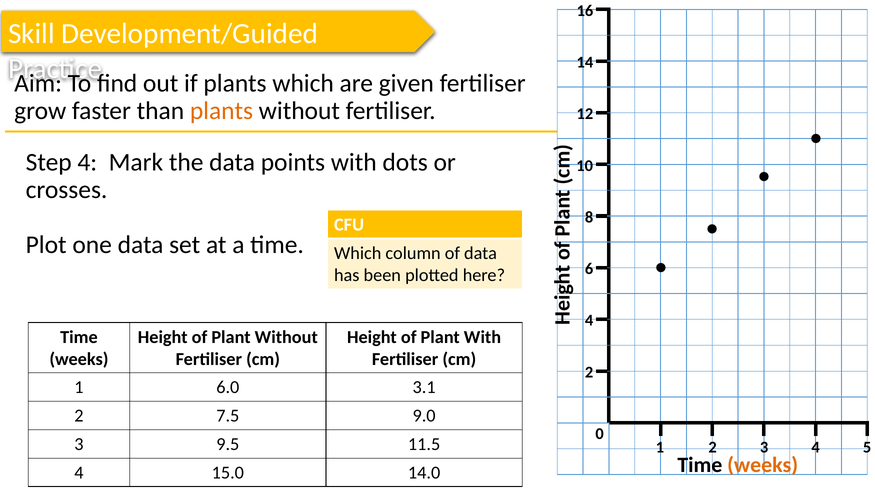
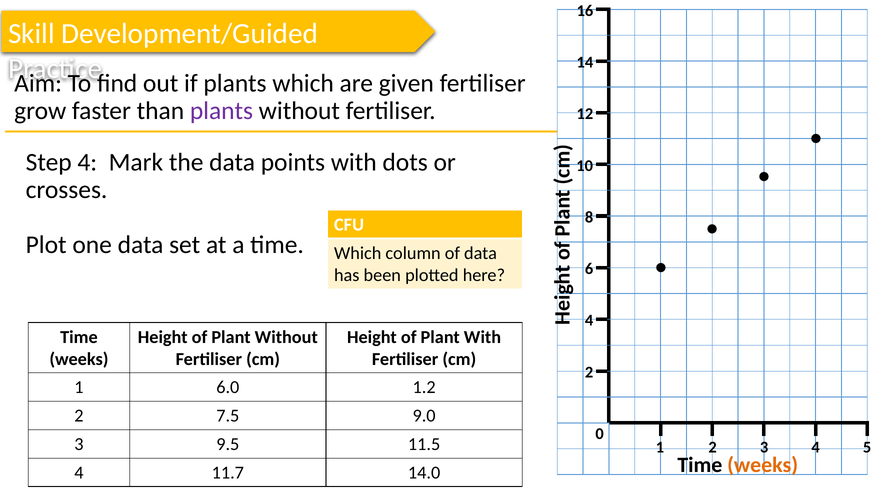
plants colour: orange -> purple (221, 111)
3.1: 3.1 -> 1.2 (424, 388)
15.0: 15.0 -> 11.7 (228, 473)
